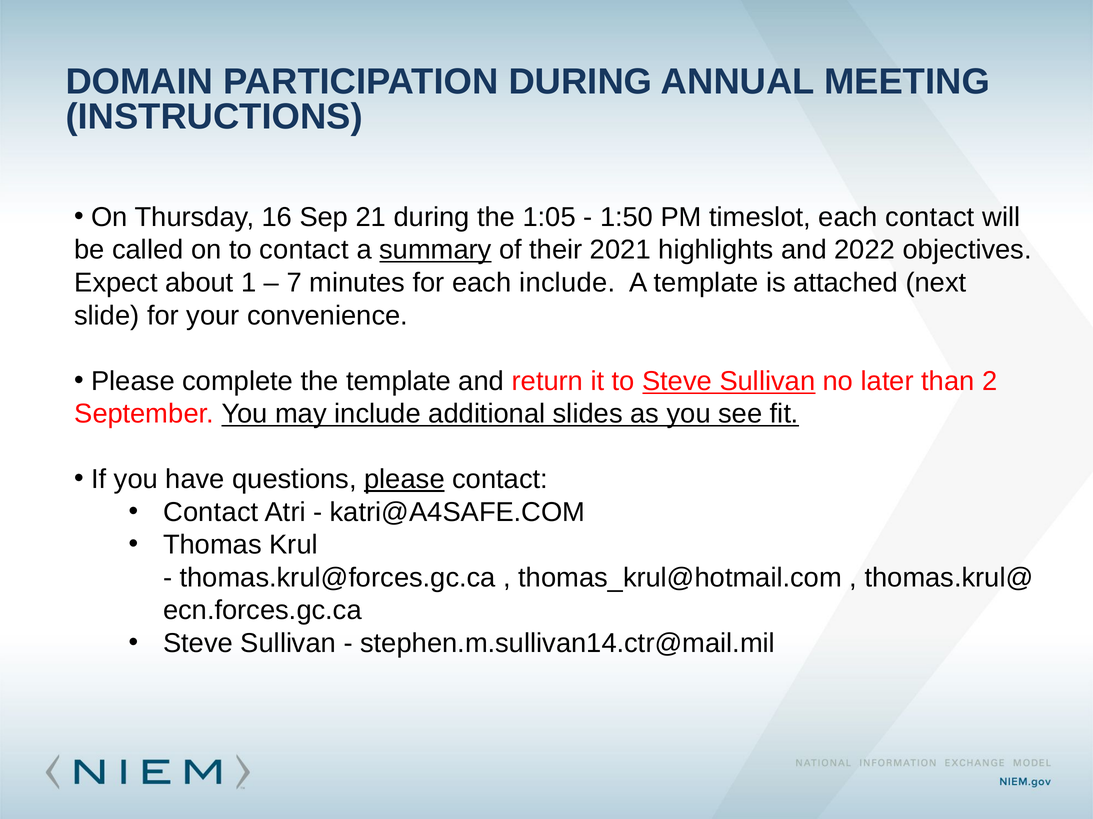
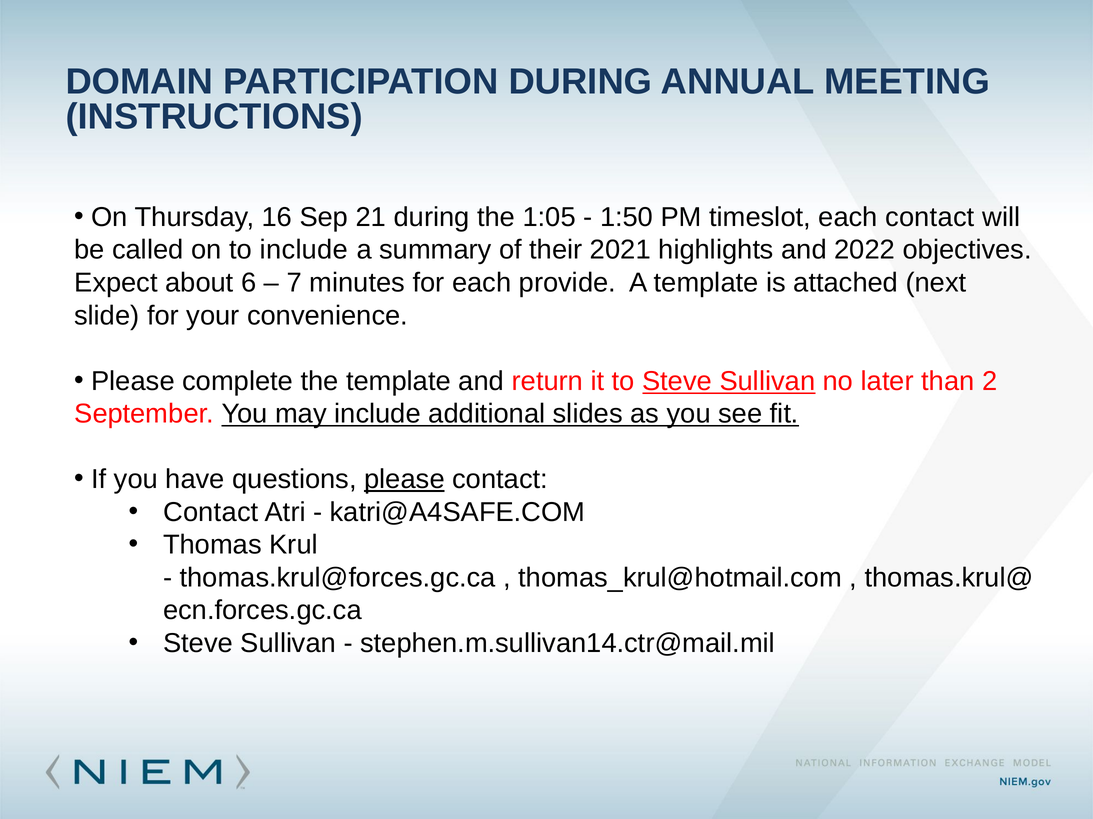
to contact: contact -> include (304, 250)
summary underline: present -> none (435, 250)
1: 1 -> 6 (249, 283)
each include: include -> provide (567, 283)
